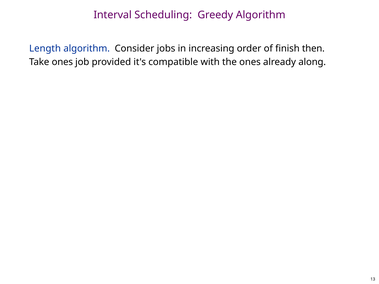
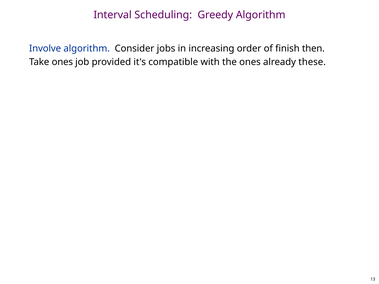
Length: Length -> Involve (45, 48)
along: along -> these (312, 62)
